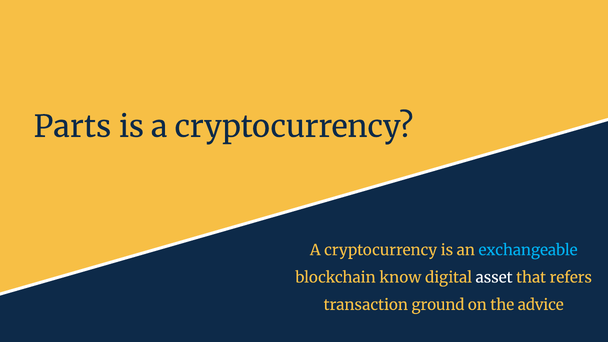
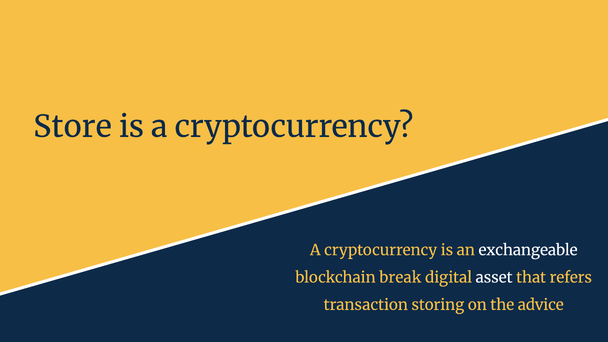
Parts: Parts -> Store (72, 127)
exchangeable colour: light blue -> white (528, 250)
know: know -> break (400, 278)
ground: ground -> storing (438, 305)
